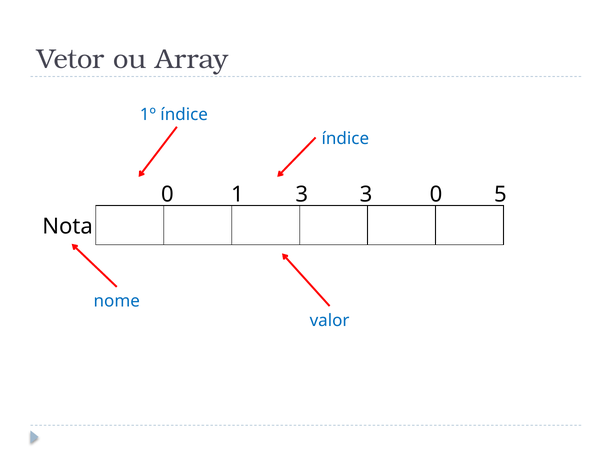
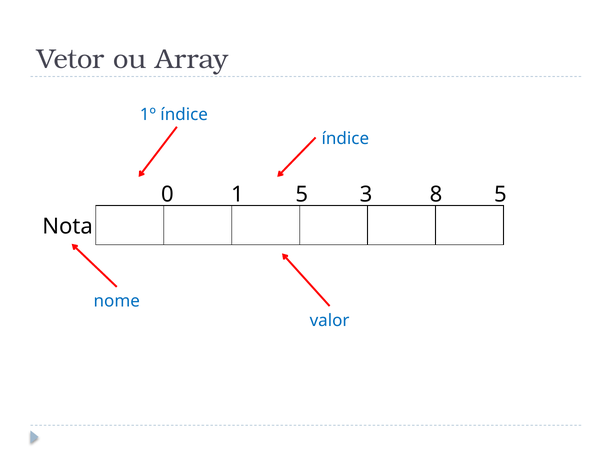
1 3: 3 -> 5 (302, 195)
3 0: 0 -> 8 (436, 195)
